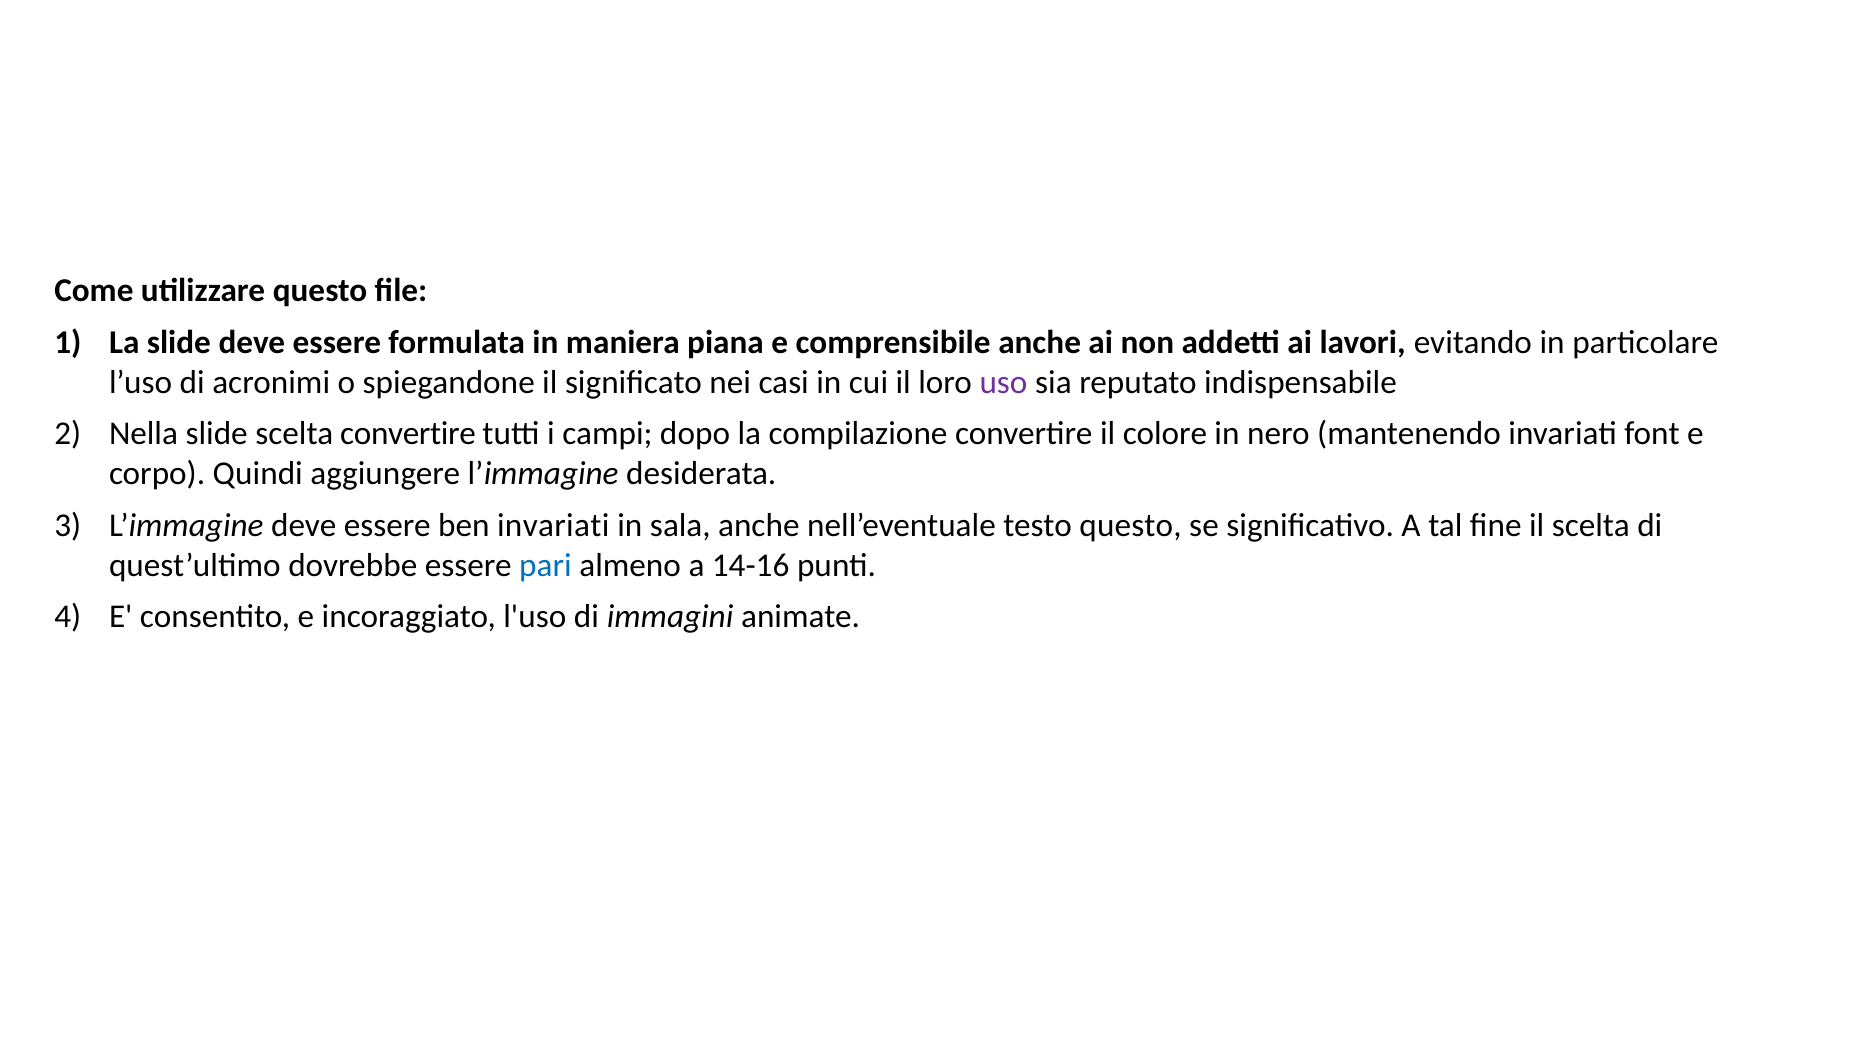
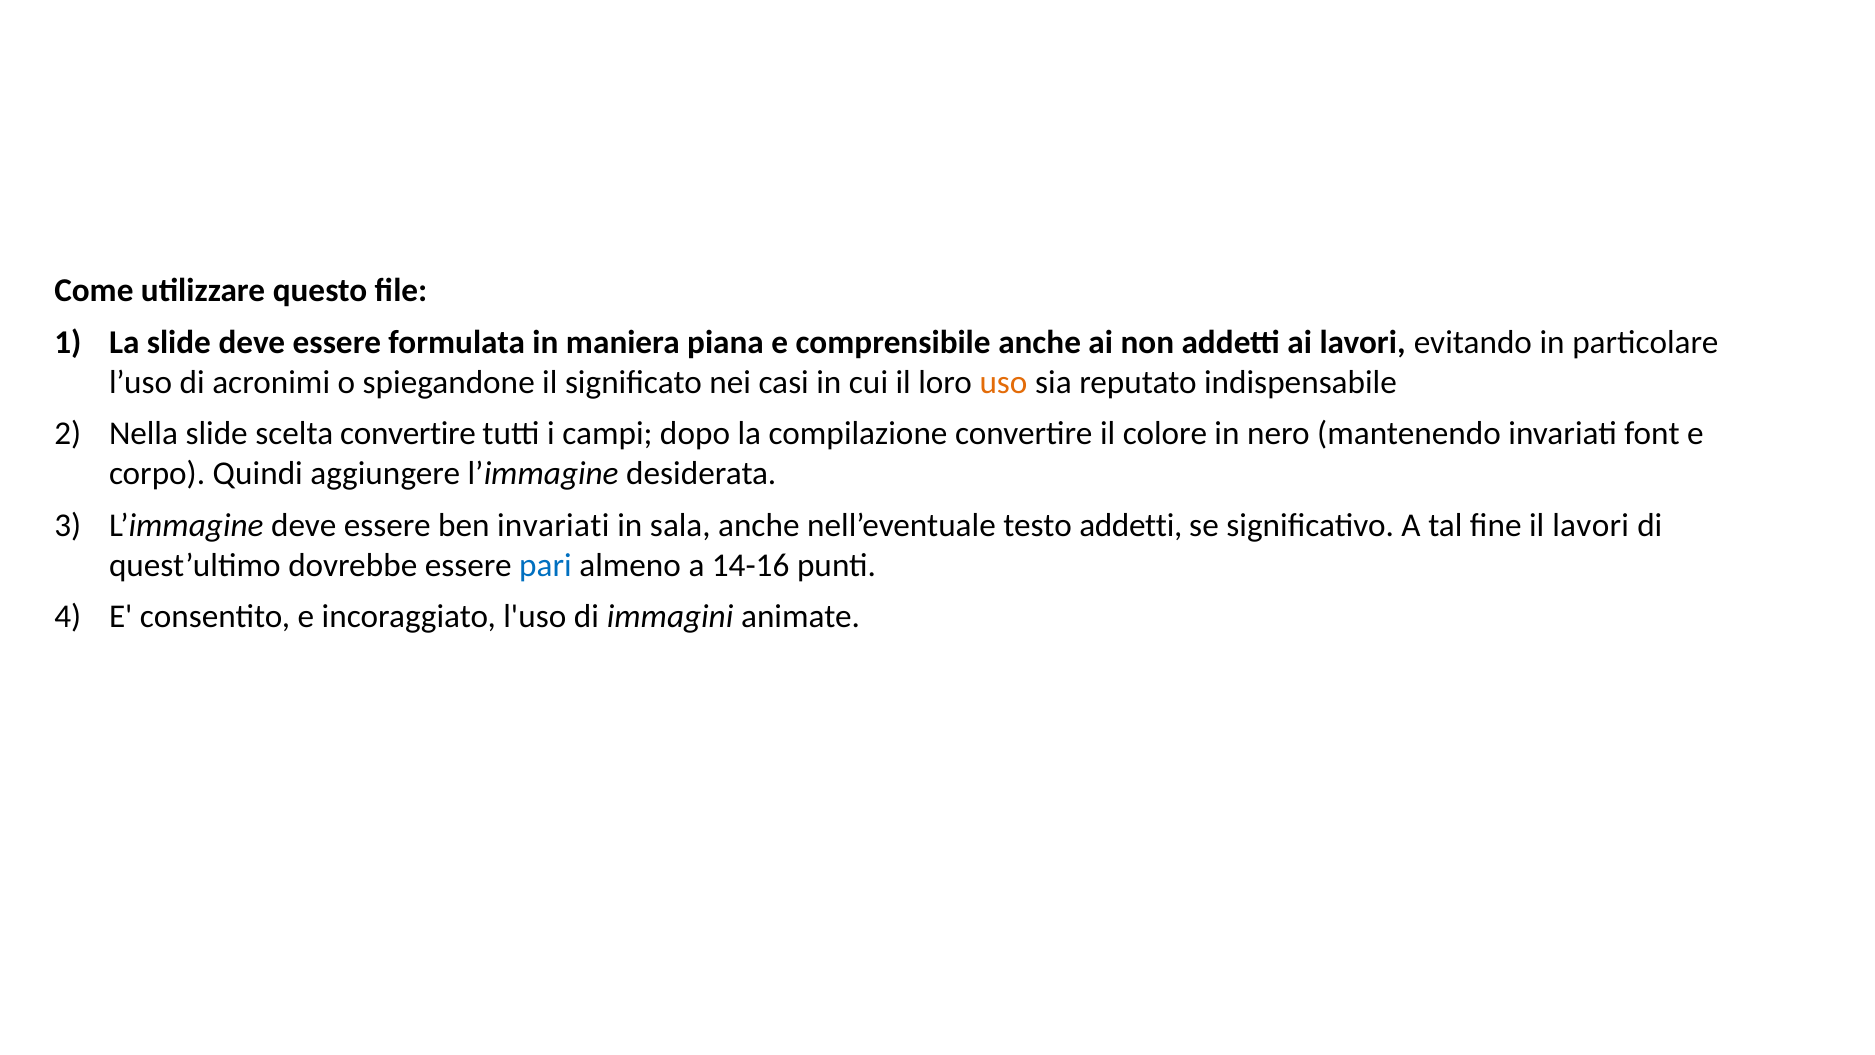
uso colour: purple -> orange (1004, 382)
testo questo: questo -> addetti (1131, 525)
il scelta: scelta -> lavori (1591, 525)
